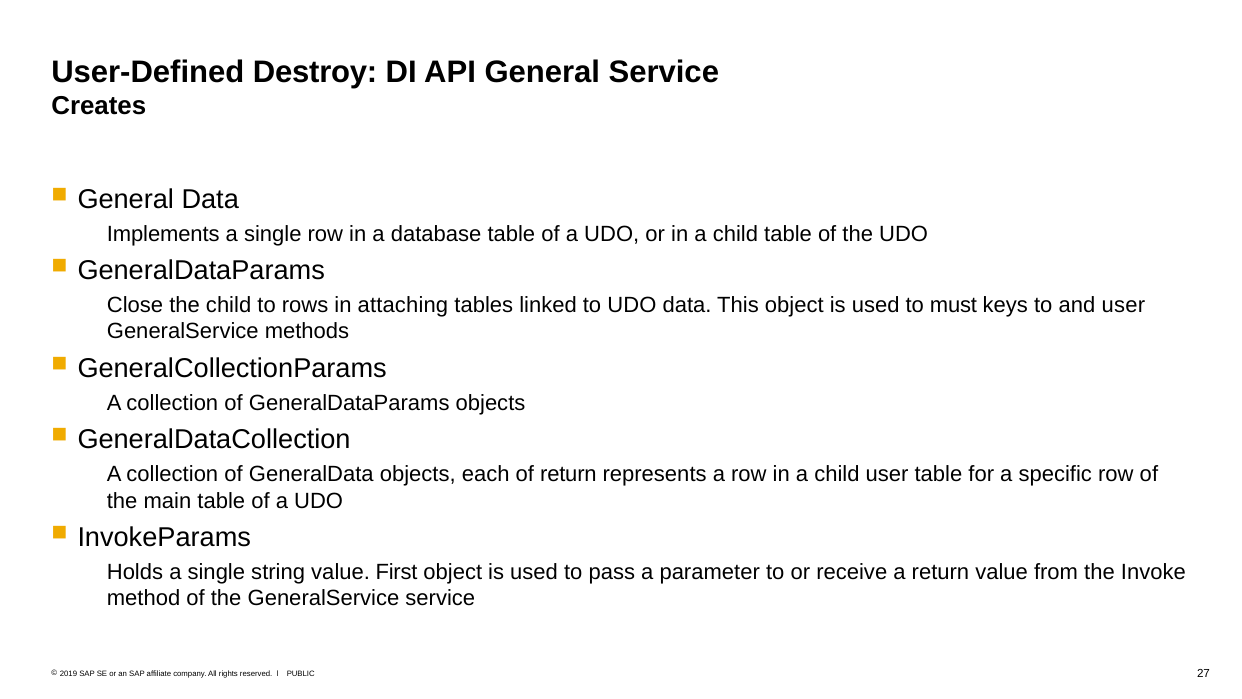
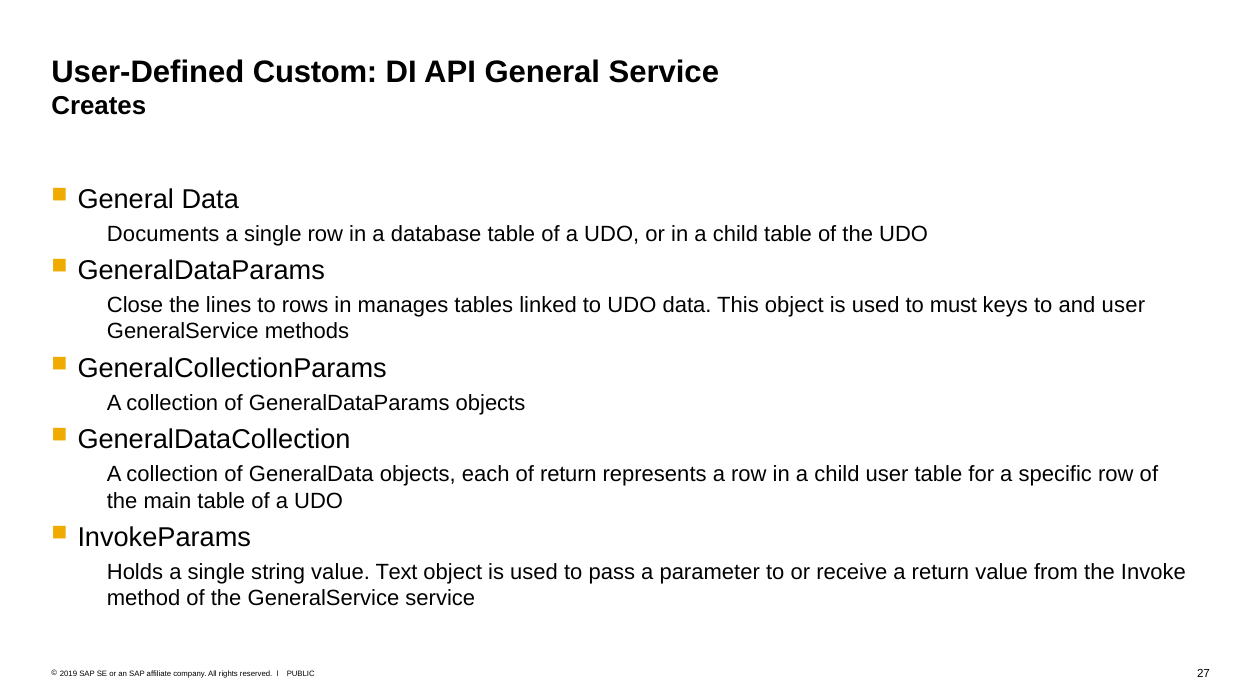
Destroy: Destroy -> Custom (315, 72)
Implements: Implements -> Documents (163, 234)
the child: child -> lines (229, 305)
attaching: attaching -> manages (403, 305)
First: First -> Text (397, 572)
